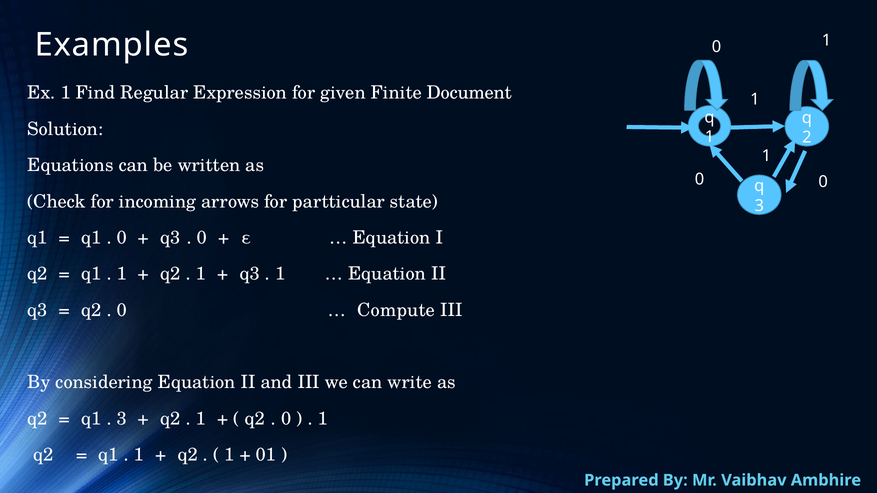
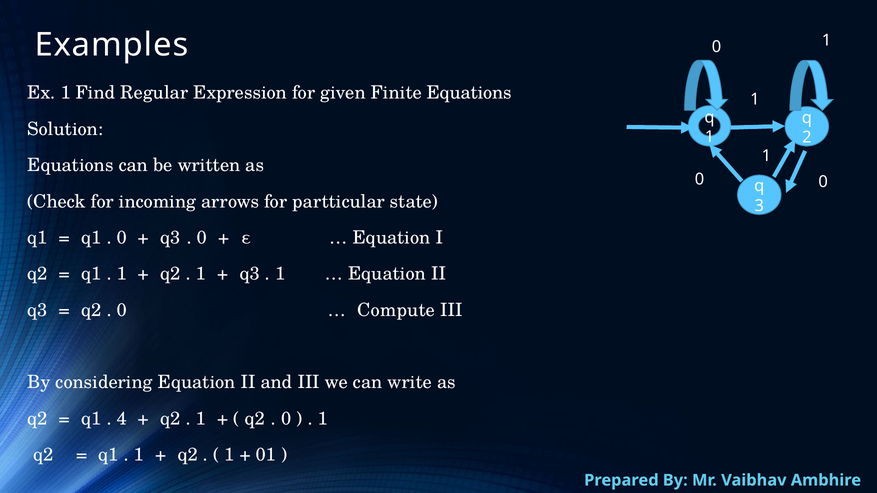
Finite Document: Document -> Equations (469, 93)
3: 3 -> 4 (122, 419)
